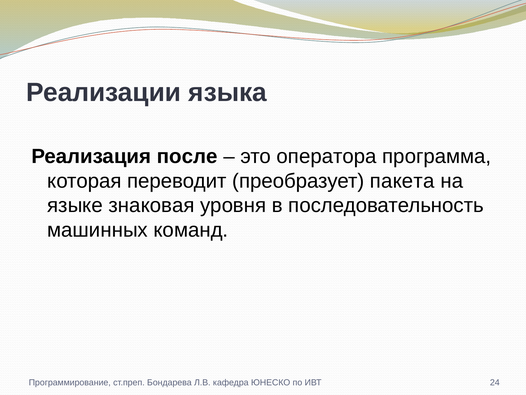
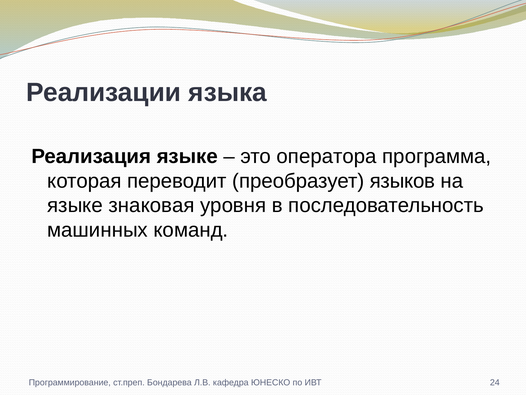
Реализация после: после -> языке (187, 156)
пакета: пакета -> языков (402, 181)
